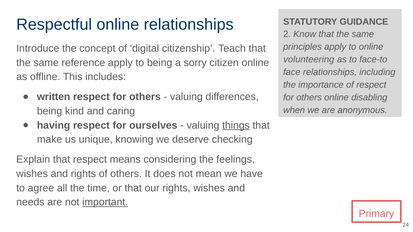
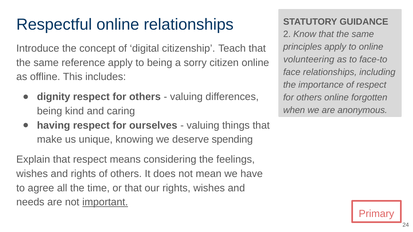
written: written -> dignity (54, 97)
disabling: disabling -> forgotten (369, 98)
things underline: present -> none (236, 126)
checking: checking -> spending (232, 140)
